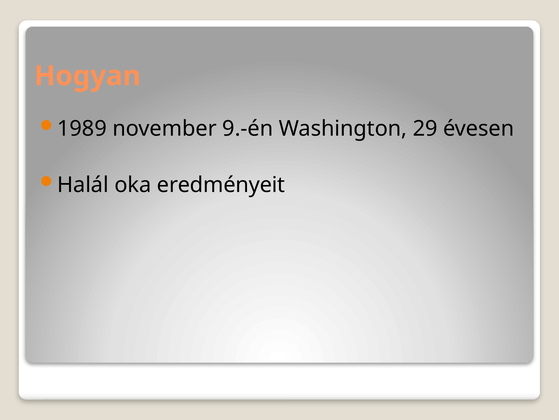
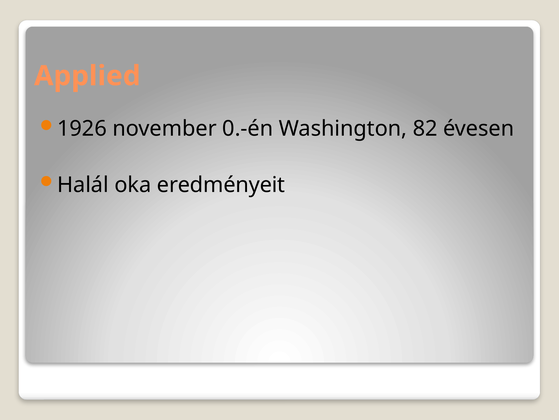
Hogyan: Hogyan -> Applied (87, 76)
1989: 1989 -> 1926 (82, 129)
9.-én: 9.-én -> 0.-én (248, 129)
29: 29 -> 82 (425, 129)
